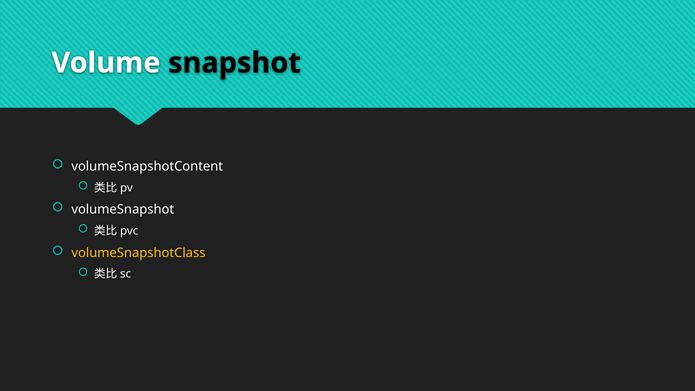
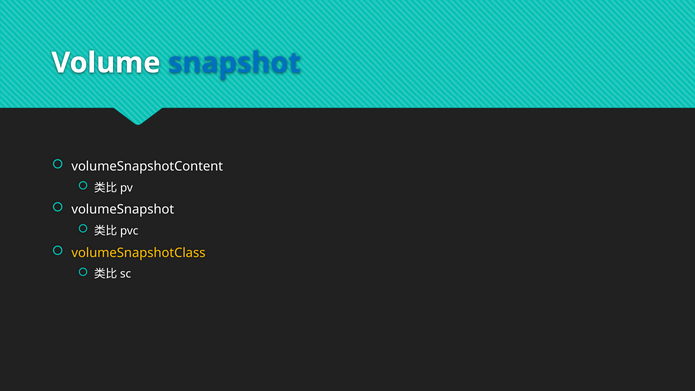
snapshot colour: black -> blue (234, 63)
